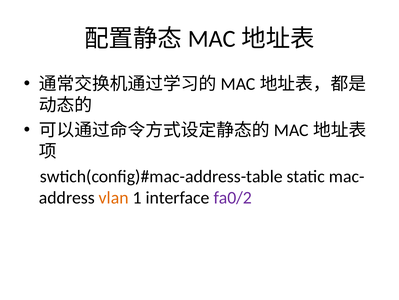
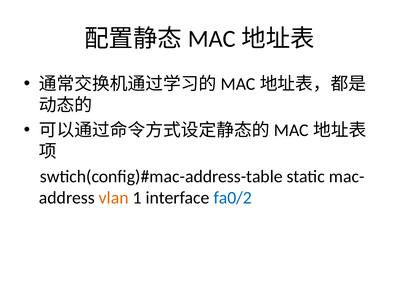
fa0/2 colour: purple -> blue (233, 197)
